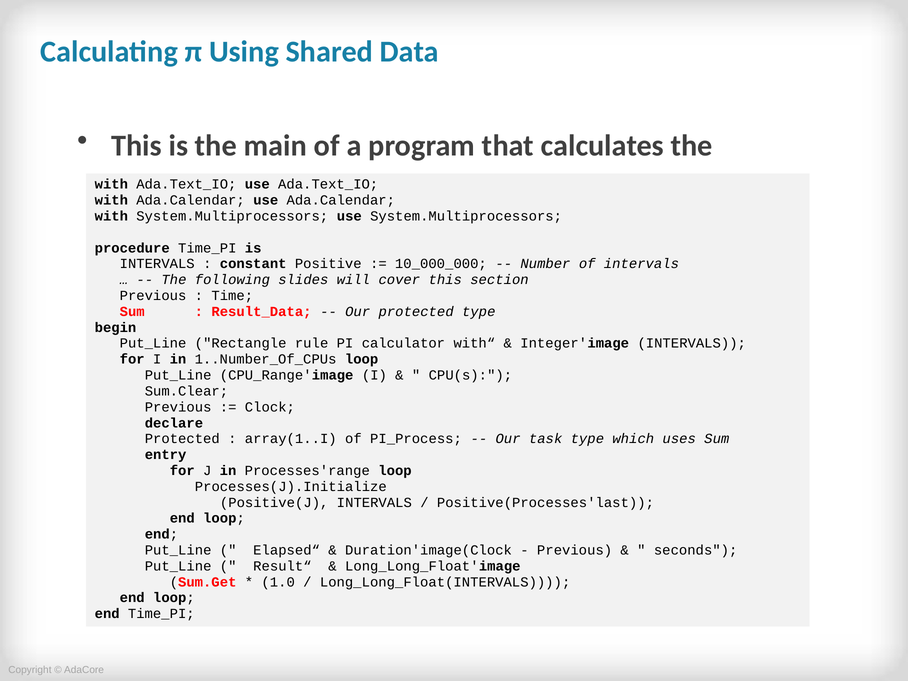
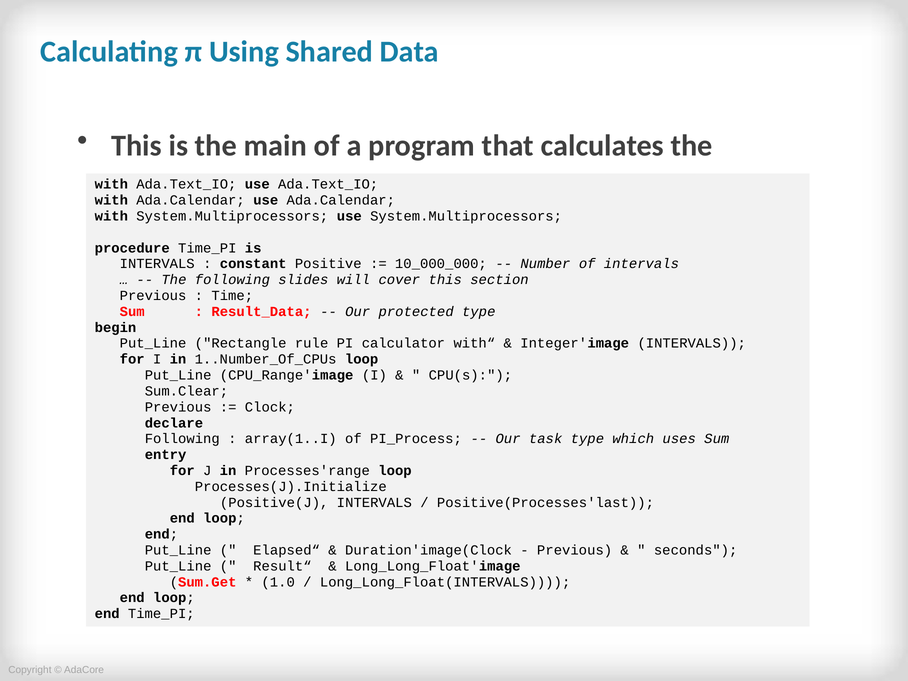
Protected: Protected -> Following (182, 439)
